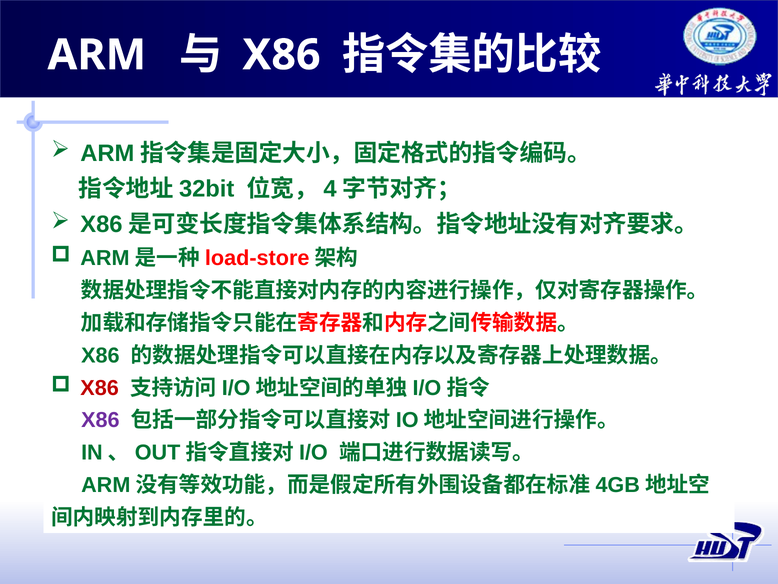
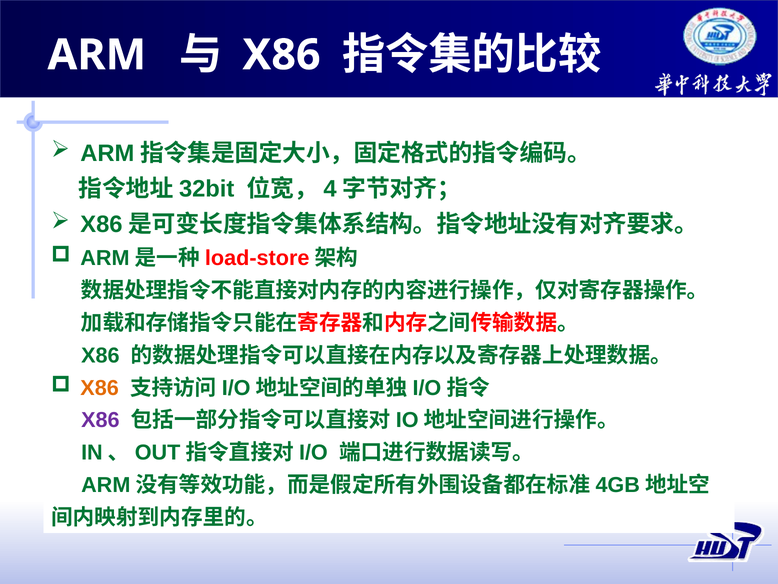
X86 colour: red -> orange (100, 388)
